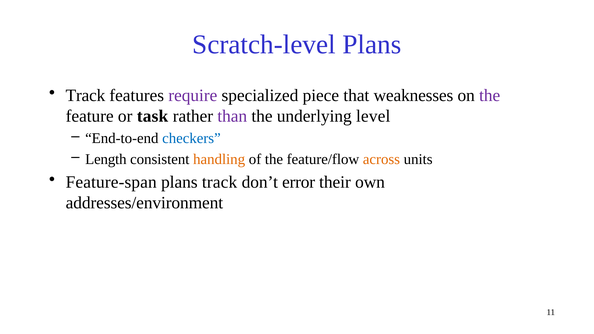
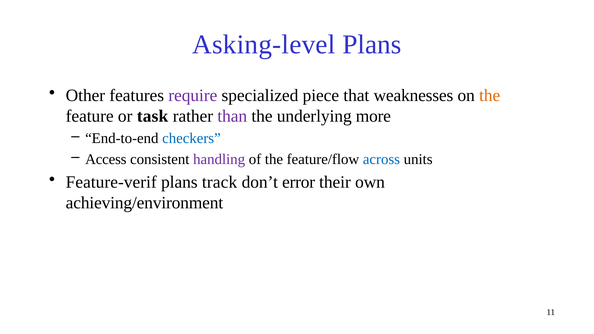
Scratch-level: Scratch-level -> Asking-level (264, 45)
Track: Track -> Other (85, 96)
the colour: purple -> orange (490, 96)
level: level -> more (373, 116)
Length: Length -> Access (106, 159)
handling colour: orange -> purple (219, 159)
across colour: orange -> blue (381, 159)
Feature-span: Feature-span -> Feature-verif (111, 182)
addresses/environment: addresses/environment -> achieving/environment (144, 203)
